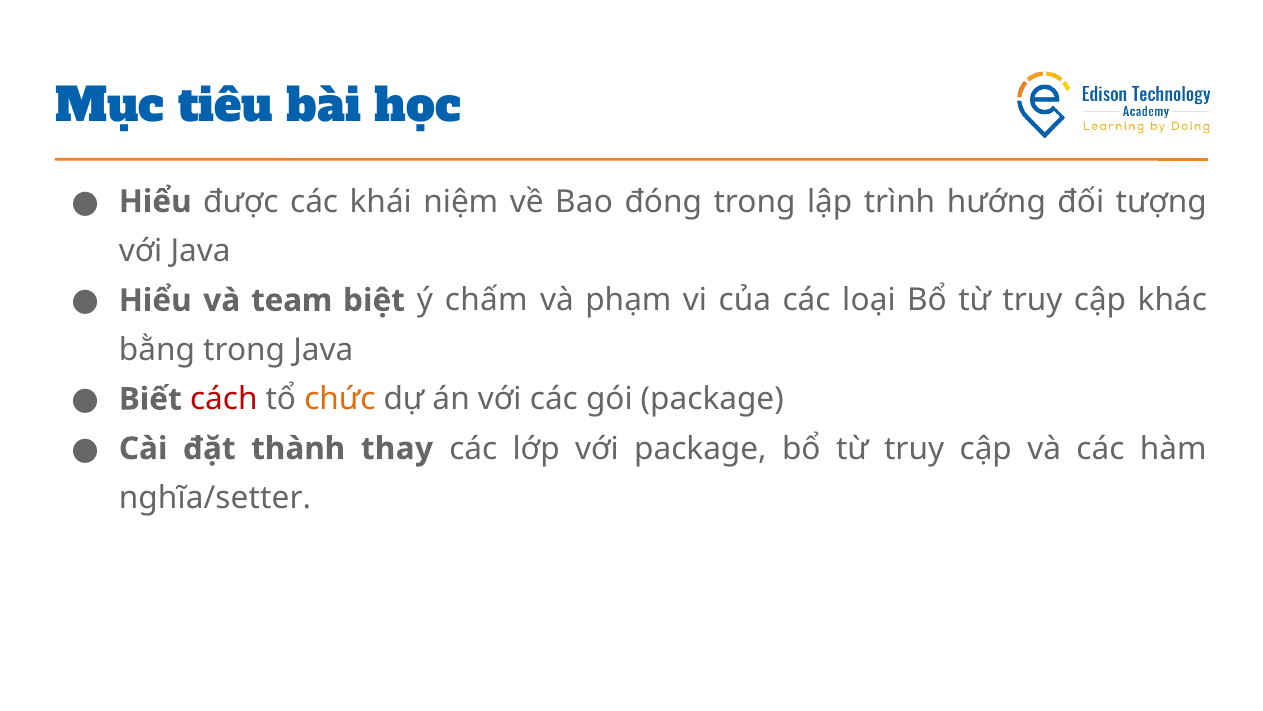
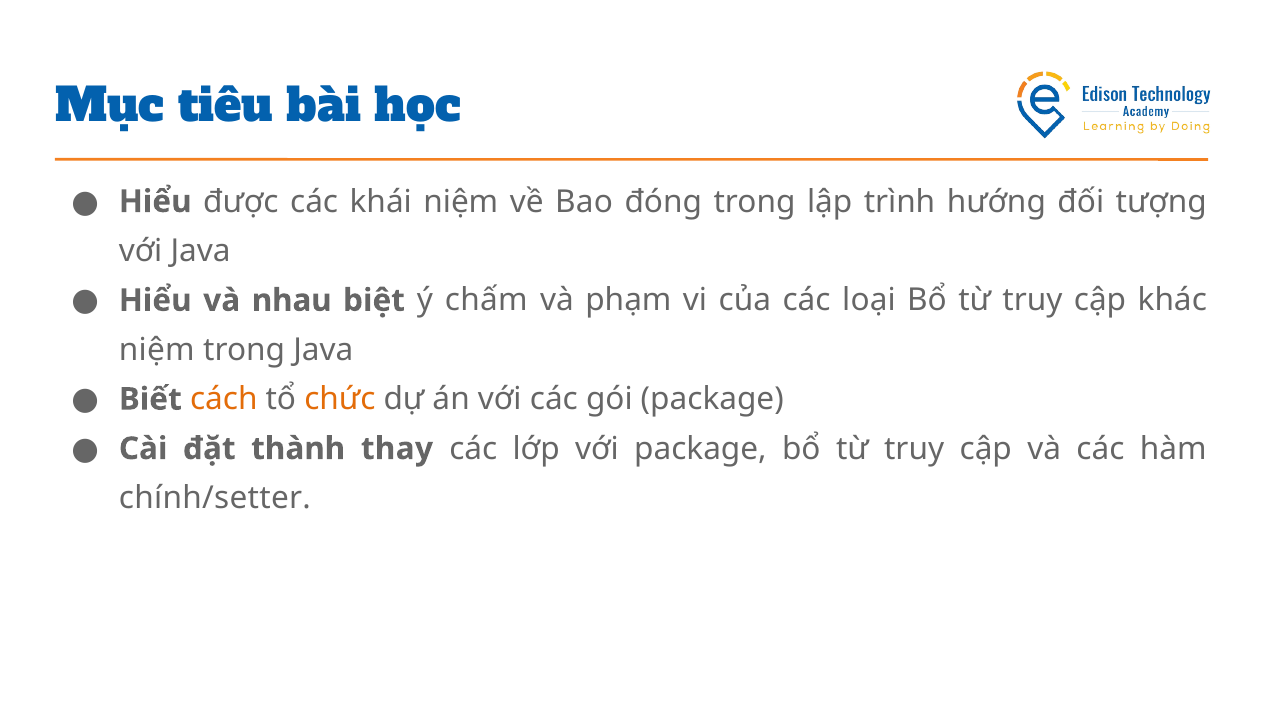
team: team -> nhau (292, 300)
bằng: bằng -> niệm (157, 350)
cách colour: red -> orange (224, 399)
nghĩa/setter: nghĩa/setter -> chính/setter (215, 498)
